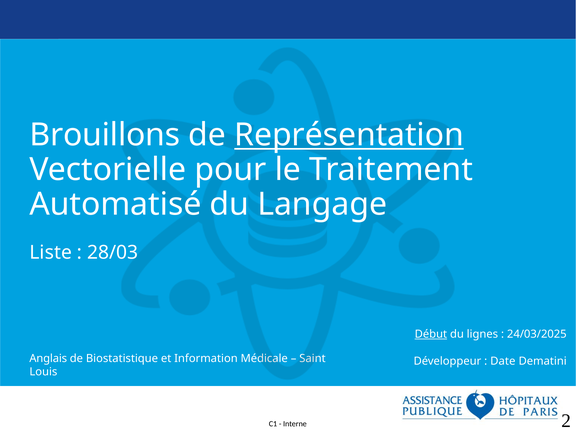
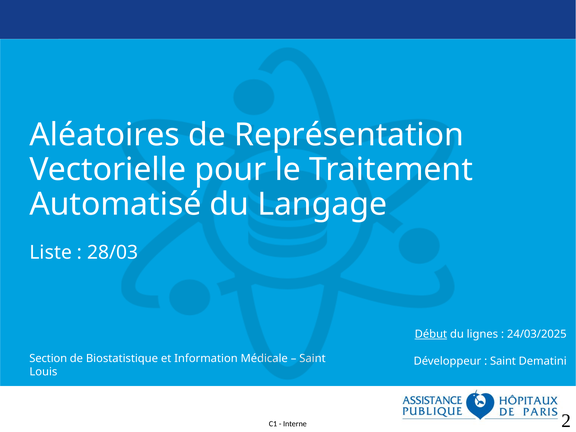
Brouillons: Brouillons -> Aléatoires (105, 135)
Représentation underline: present -> none (349, 135)
Anglais: Anglais -> Section (48, 358)
Date: Date -> Saint (503, 361)
